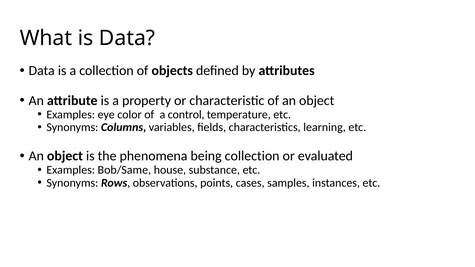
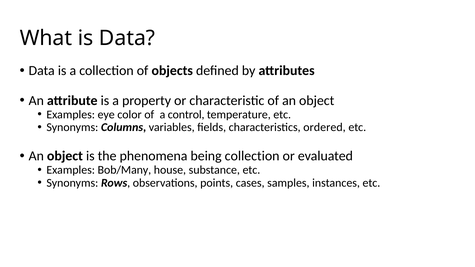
learning: learning -> ordered (325, 127)
Bob/Same: Bob/Same -> Bob/Many (124, 170)
